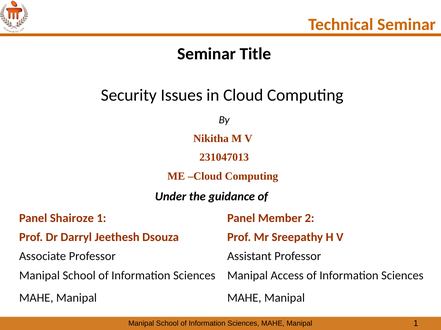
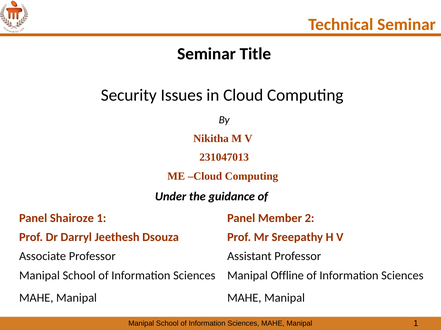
Access: Access -> Offline (287, 276)
